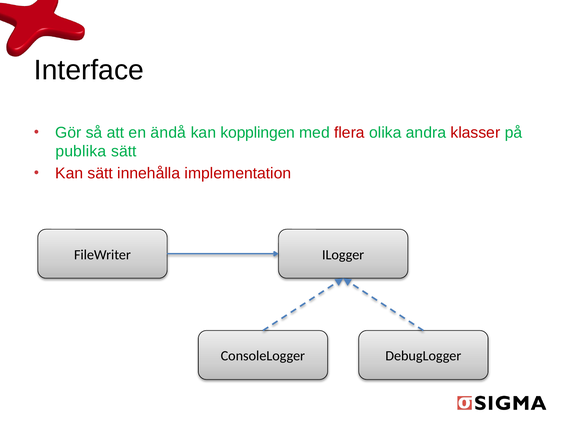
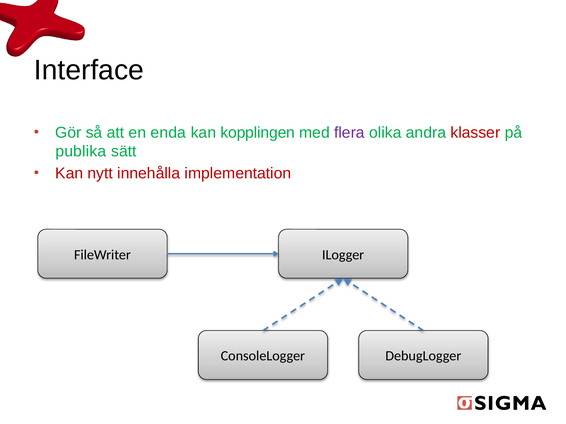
ändå: ändå -> enda (168, 133)
flera colour: red -> purple (349, 133)
Kan sätt: sätt -> nytt (100, 174)
